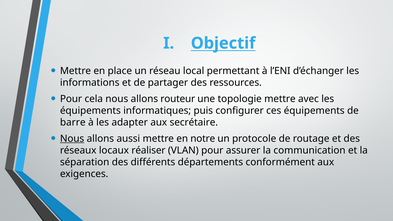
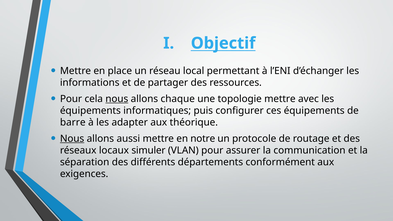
nous underline: none -> present (117, 99)
routeur: routeur -> chaque (178, 99)
secrétaire: secrétaire -> théorique (194, 122)
réaliser: réaliser -> simuler (148, 150)
